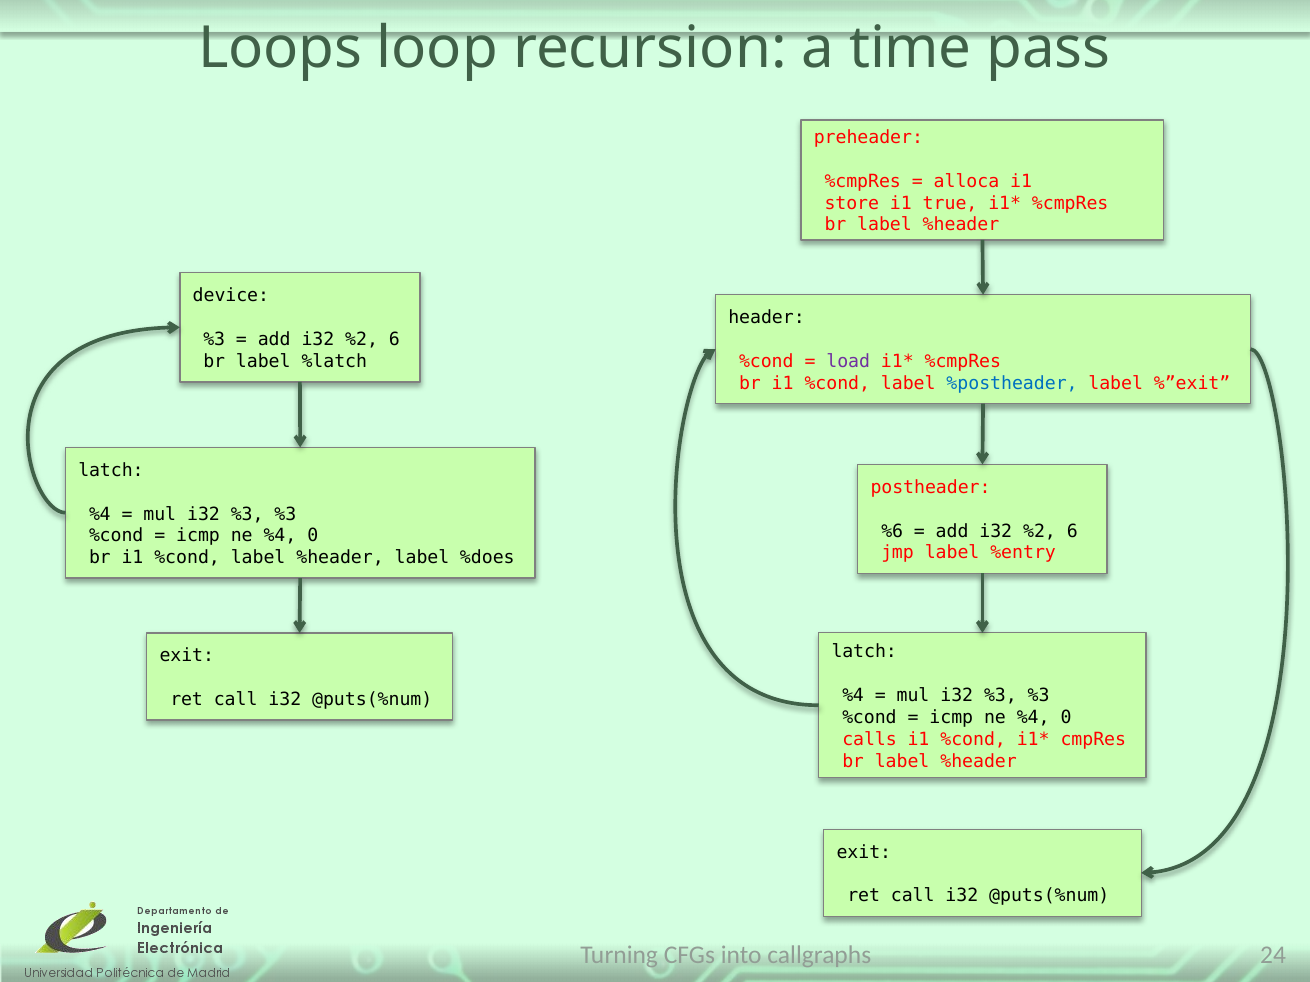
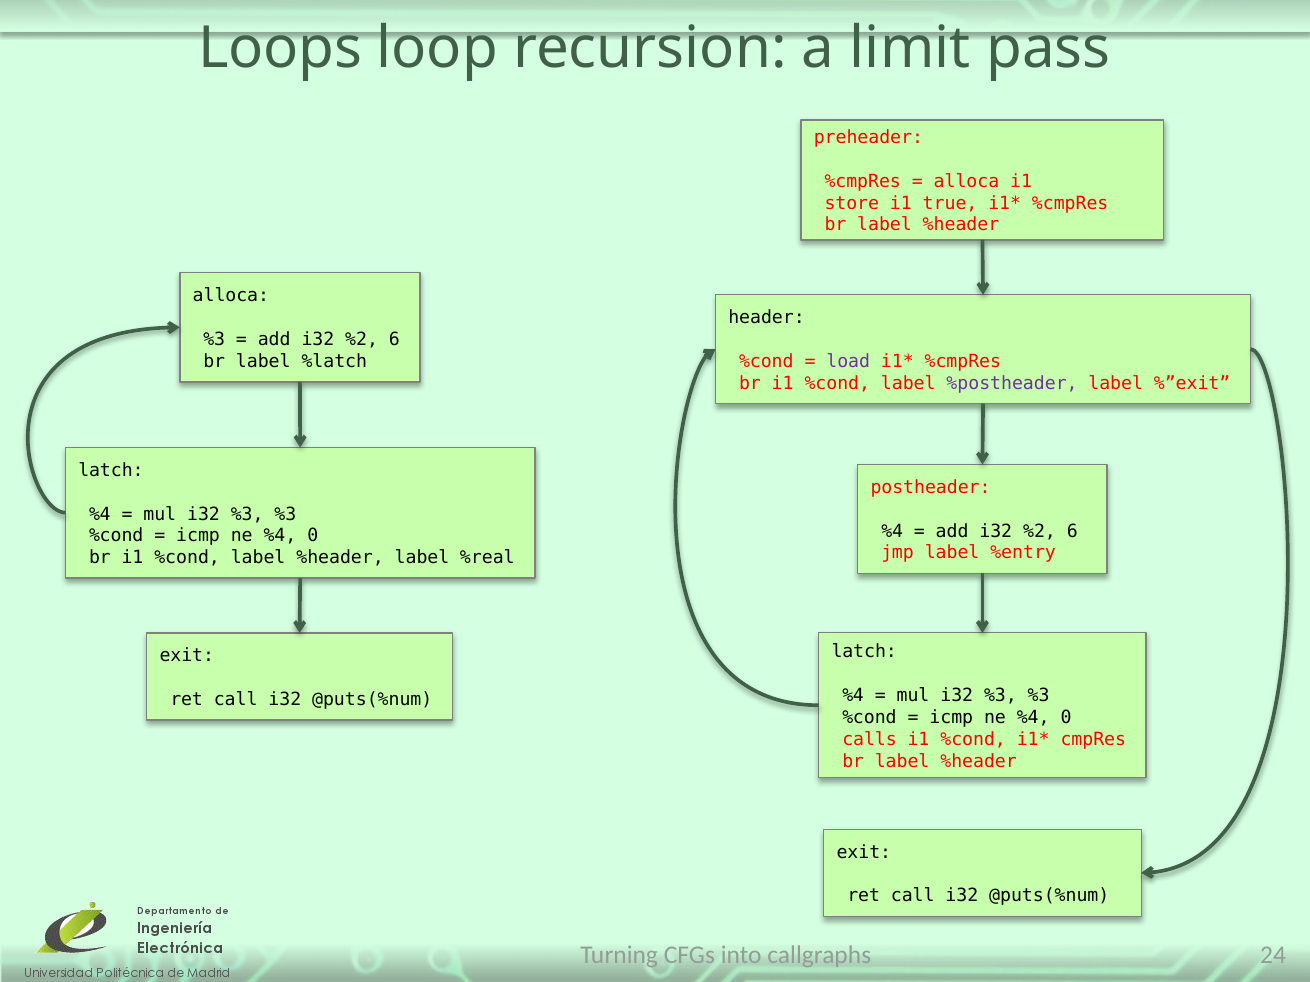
time: time -> limit (910, 49)
device: device -> alloca (231, 296)
%postheader colour: blue -> purple (1012, 383)
%6: %6 -> %4 (892, 531)
%does: %does -> %real (487, 558)
